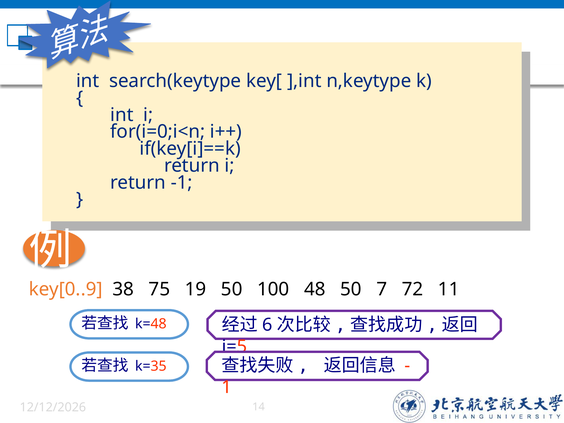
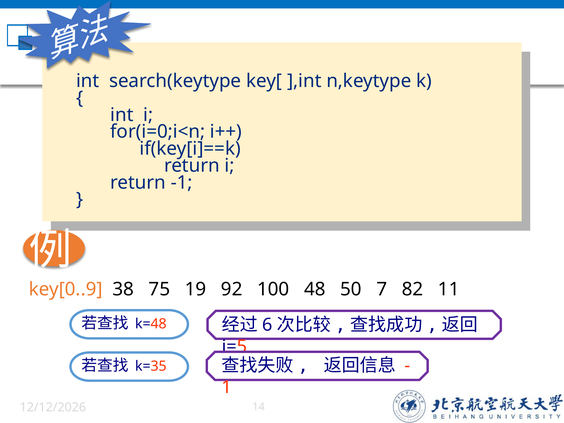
19 50: 50 -> 92 (232, 289)
72: 72 -> 82 (413, 289)
